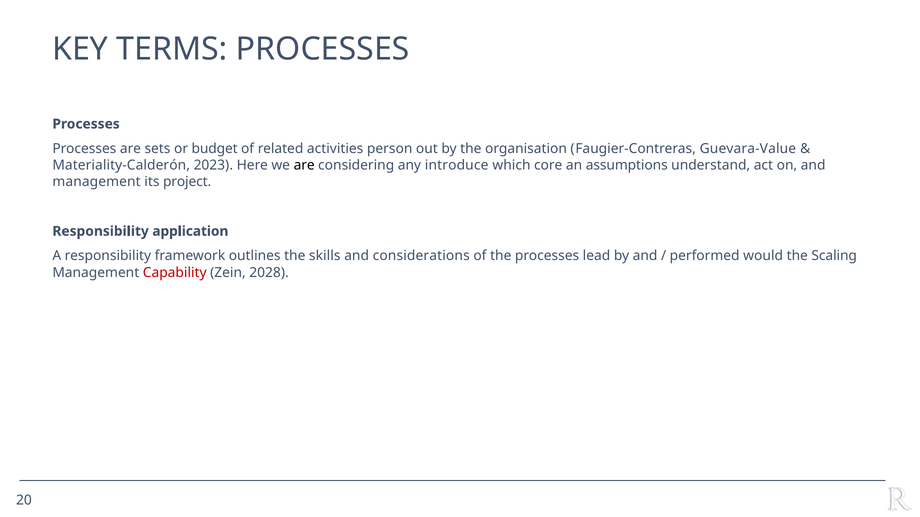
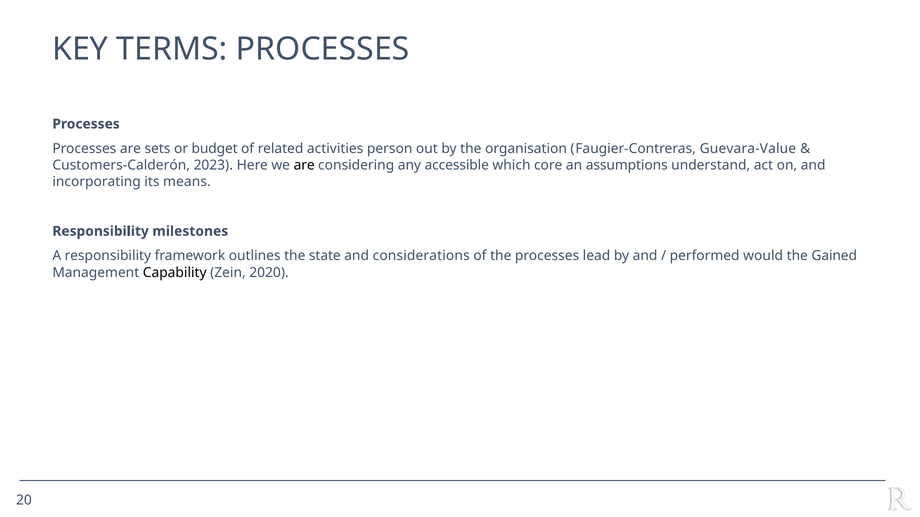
Materiality-Calderón: Materiality-Calderón -> Customers-Calderón (121, 165)
introduce: introduce -> accessible (457, 165)
management: management -> incorporating (97, 182)
project: project -> means (187, 182)
application: application -> milestones (190, 231)
skills: skills -> state (325, 256)
Scaling: Scaling -> Gained (834, 256)
Capability colour: red -> black (175, 273)
2028: 2028 -> 2020 (269, 273)
